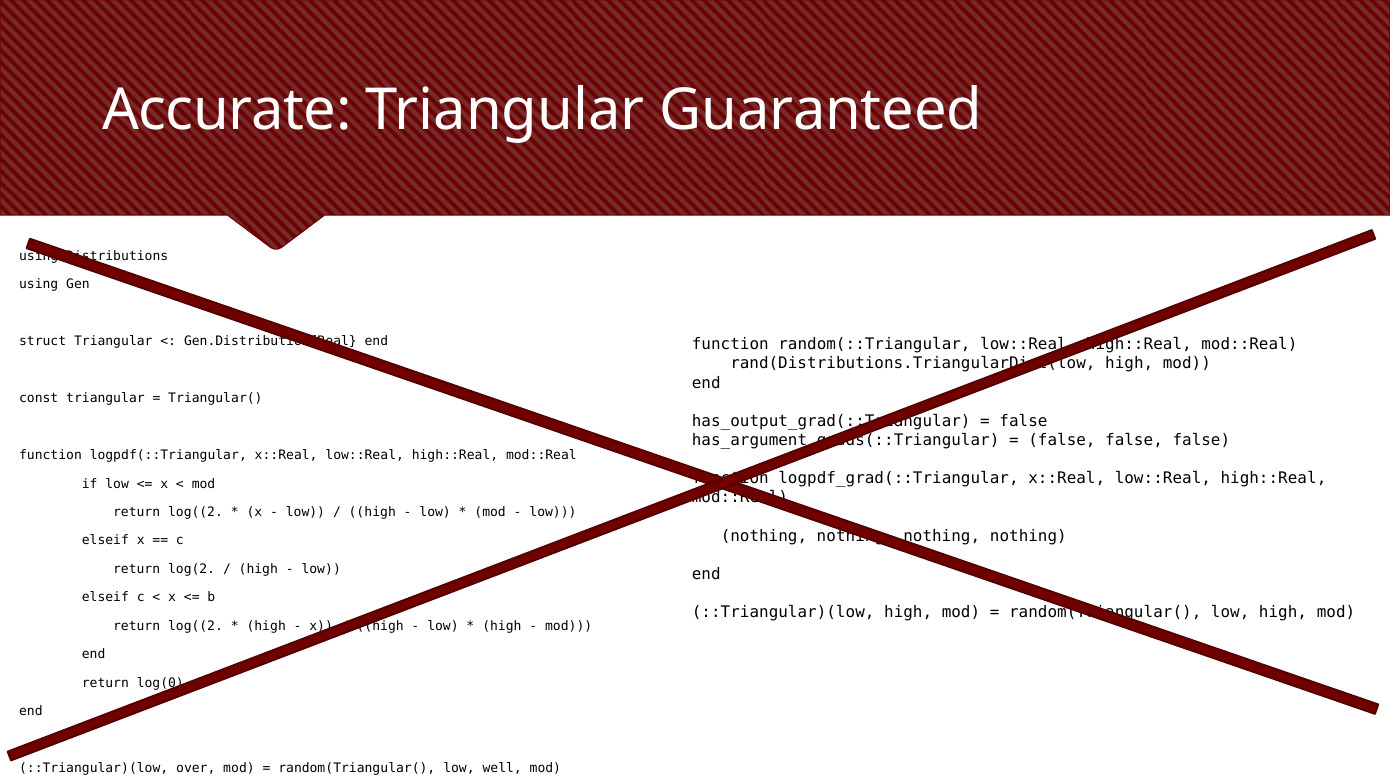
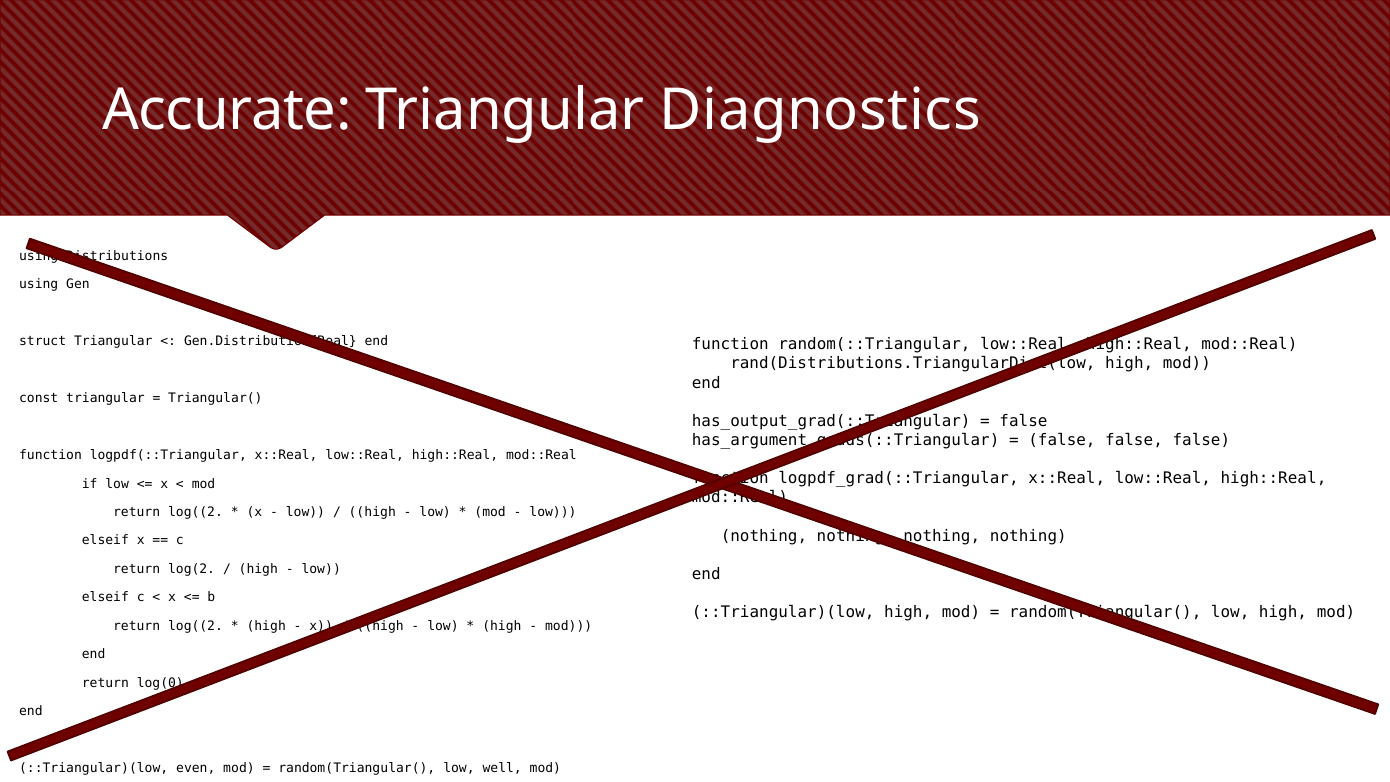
Guaranteed: Guaranteed -> Diagnostics (820, 110)
over: over -> even (196, 768)
